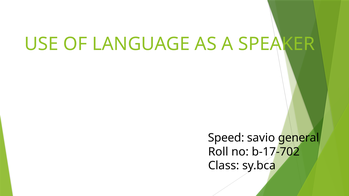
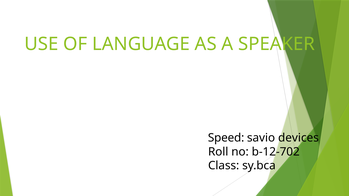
general: general -> devices (298, 138)
b-17-702: b-17-702 -> b-12-702 (276, 152)
